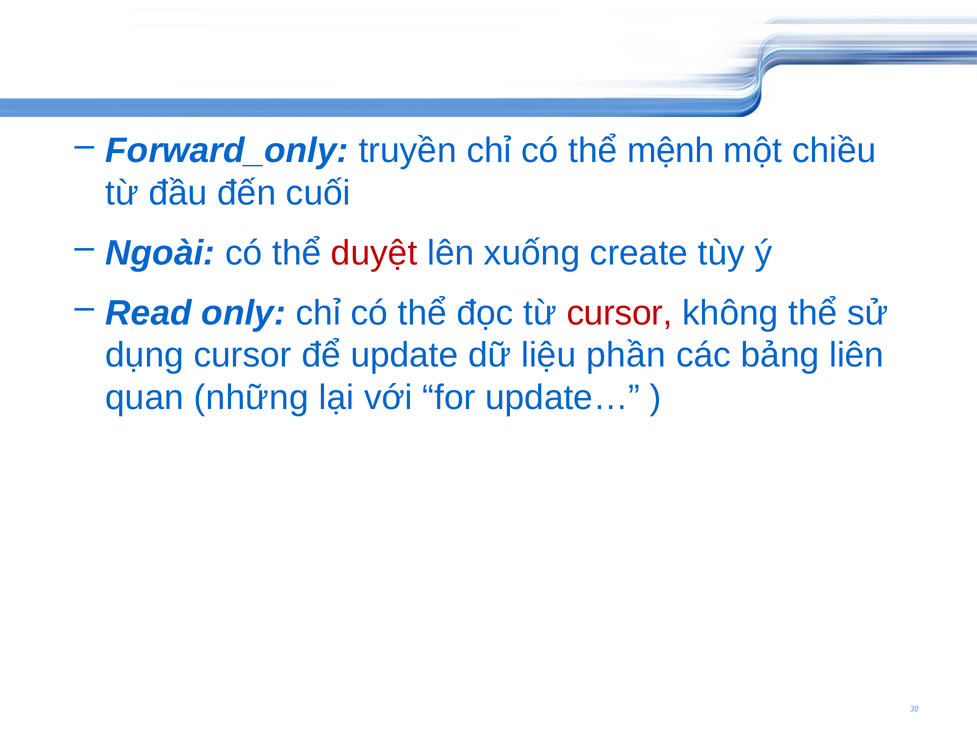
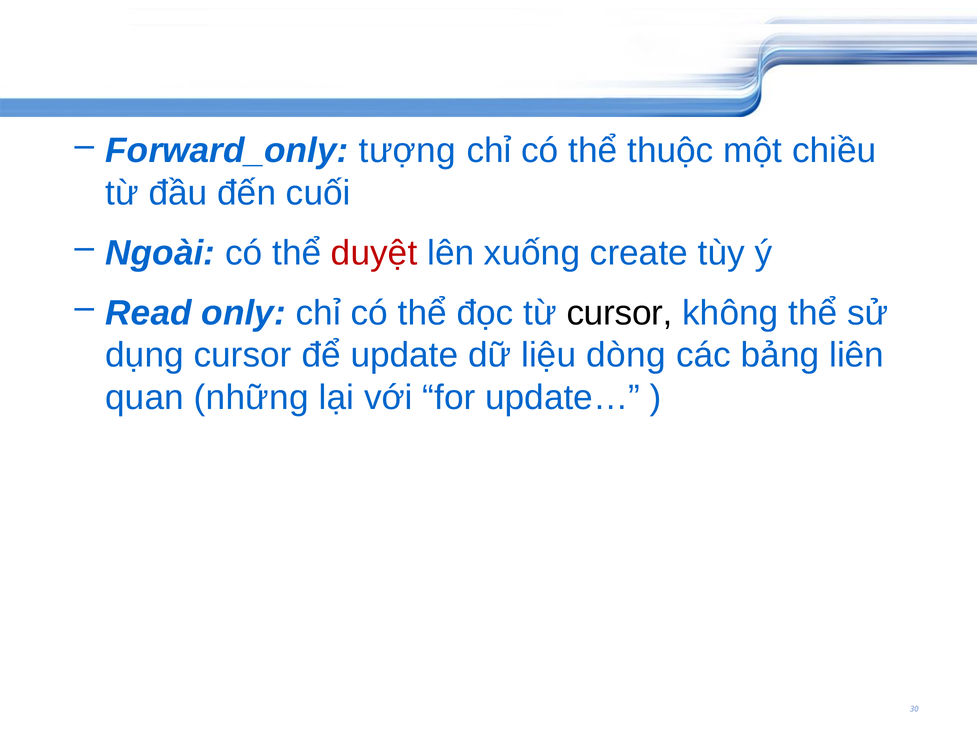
truyền: truyền -> tượng (407, 151)
mệnh: mệnh -> thuộc (670, 151)
cursor colour: red -> black (620, 313)
phần: phần -> dòng (626, 355)
